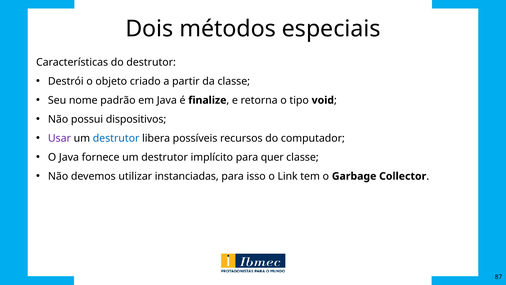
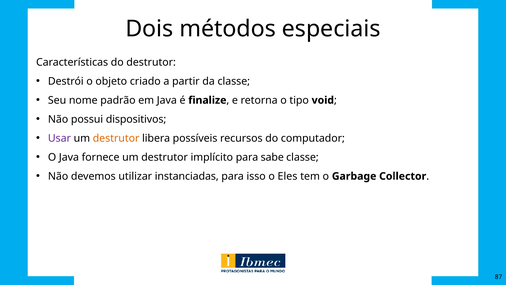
destrutor colour: blue -> orange (116, 138)
quer: quer -> sabe (272, 157)
Link: Link -> Eles (287, 176)
